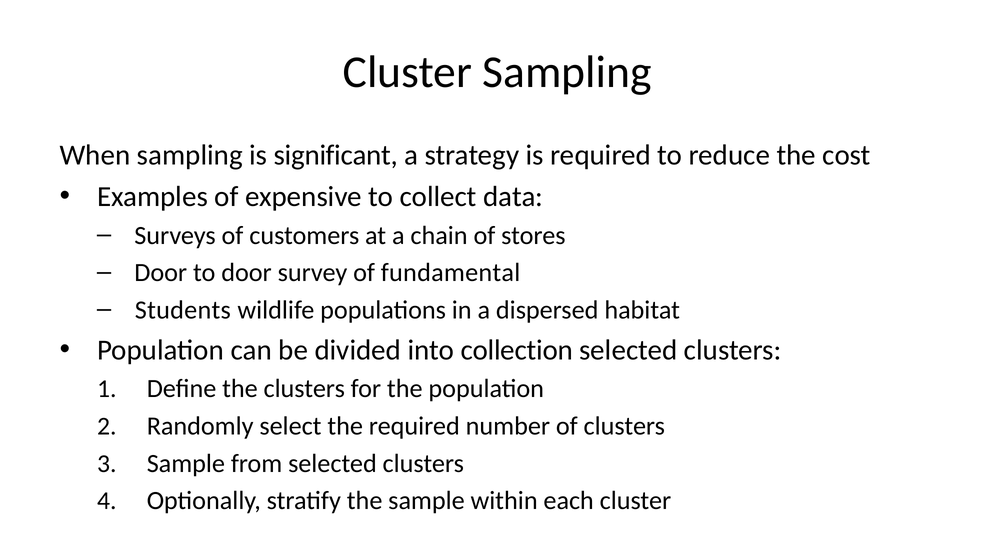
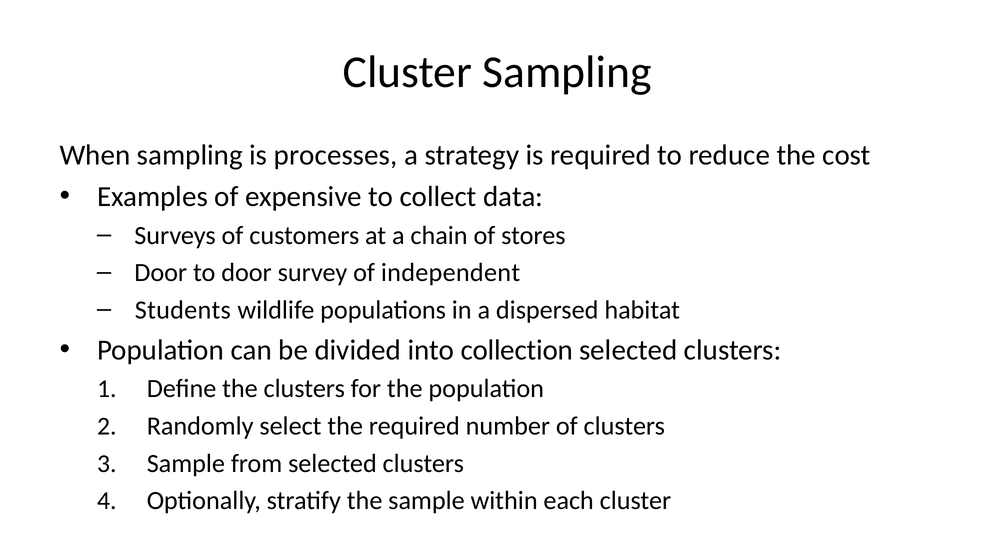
significant: significant -> processes (336, 155)
fundamental: fundamental -> independent (451, 273)
